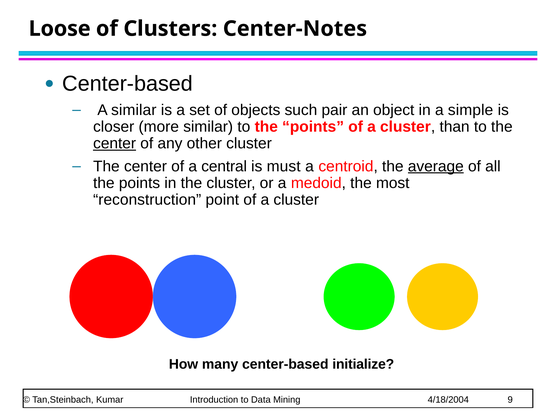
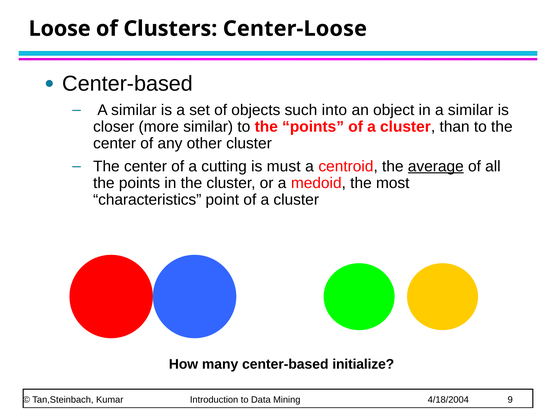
Center-Notes: Center-Notes -> Center-Loose (295, 29)
pair: pair -> into (334, 110)
in a simple: simple -> similar (471, 110)
center underline: present -> none (115, 143)
central: central -> cutting (224, 166)
reconstruction: reconstruction -> characteristics (147, 200)
